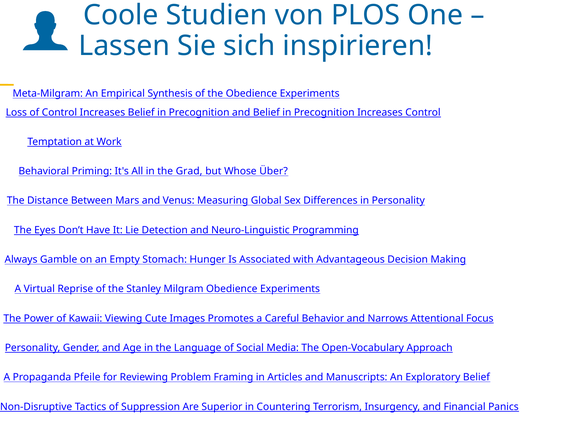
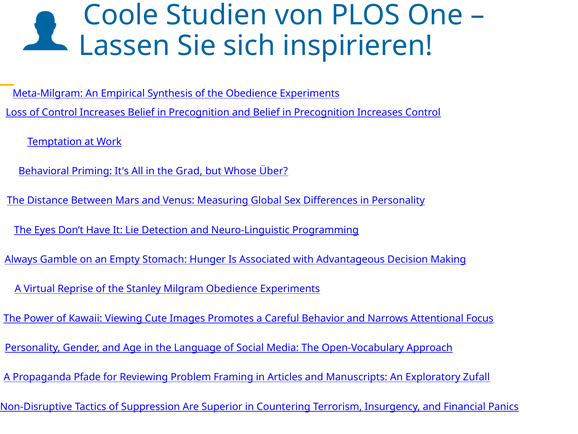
Pfeile: Pfeile -> Pfade (87, 377)
Exploratory Belief: Belief -> Zufall (476, 377)
